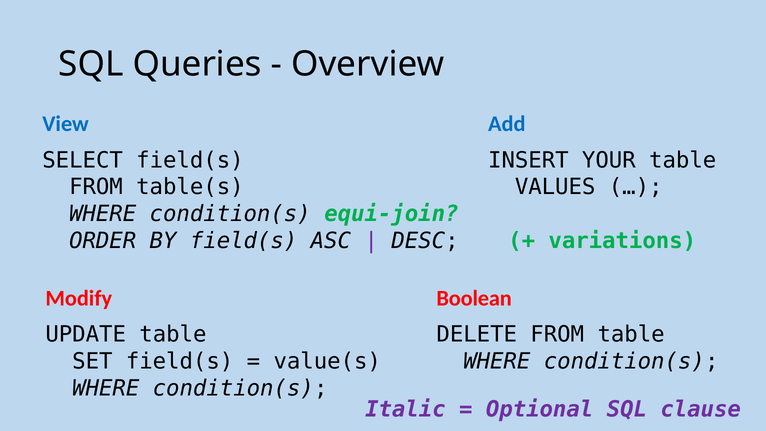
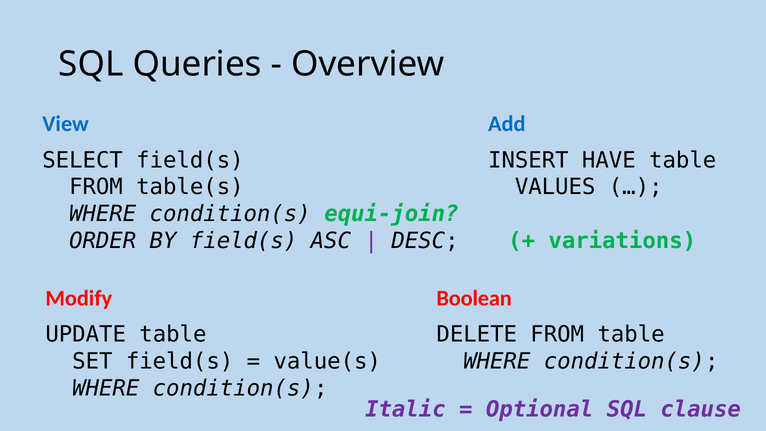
YOUR: YOUR -> HAVE (609, 160)
